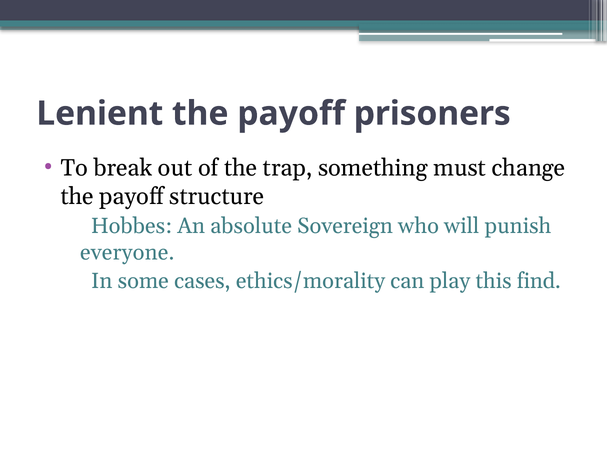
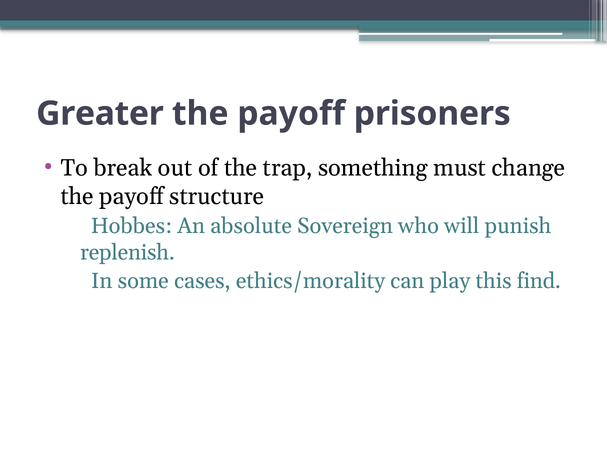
Lenient: Lenient -> Greater (100, 114)
everyone: everyone -> replenish (127, 252)
